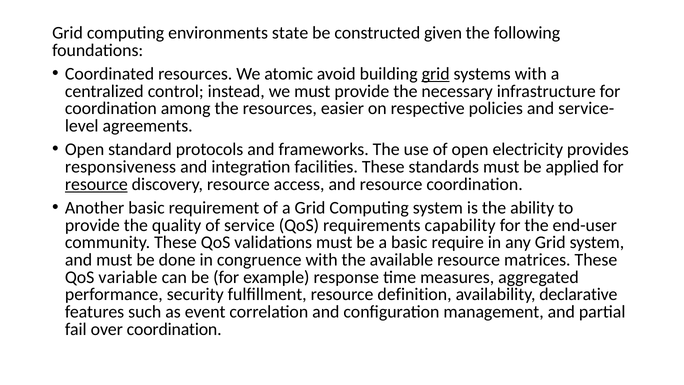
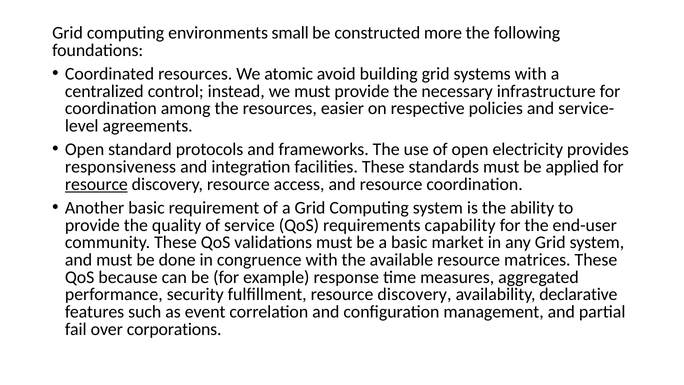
state: state -> small (290, 33)
given: given -> more (443, 33)
grid underline: present -> none (436, 74)
require: require -> market (458, 242)
variable: variable -> because (128, 277)
fulfillment resource definition: definition -> discovery (414, 294)
over coordination: coordination -> corporations (174, 329)
